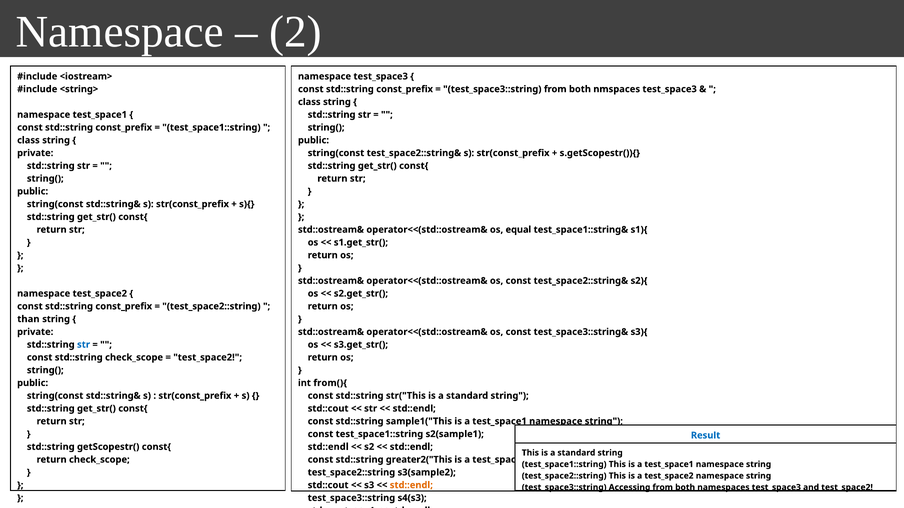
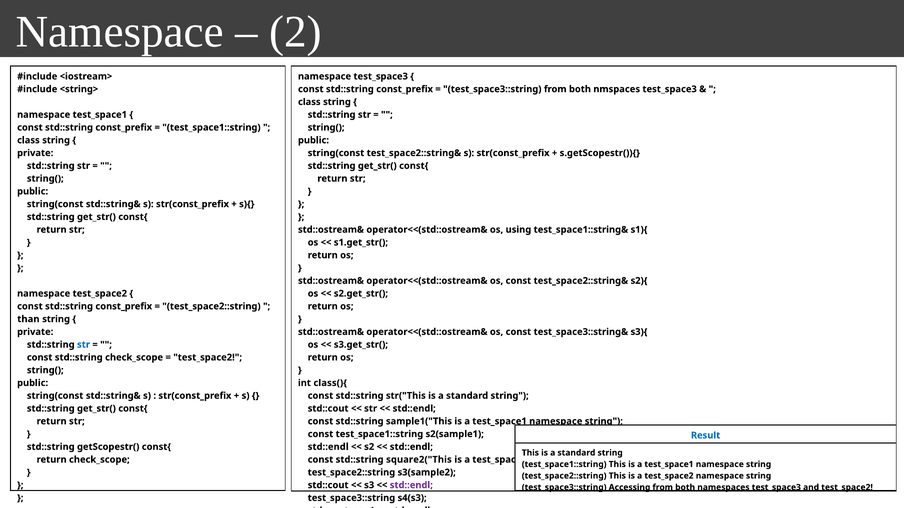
equal: equal -> using (518, 230)
from(){: from(){ -> class(){ (330, 383)
greater2("This: greater2("This -> square2("This (419, 460)
std::endl colour: orange -> purple (411, 486)
